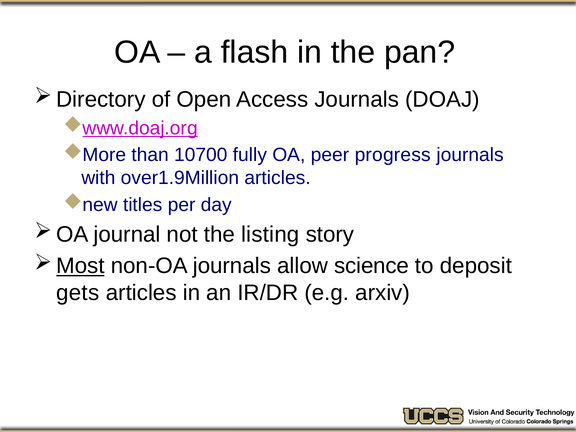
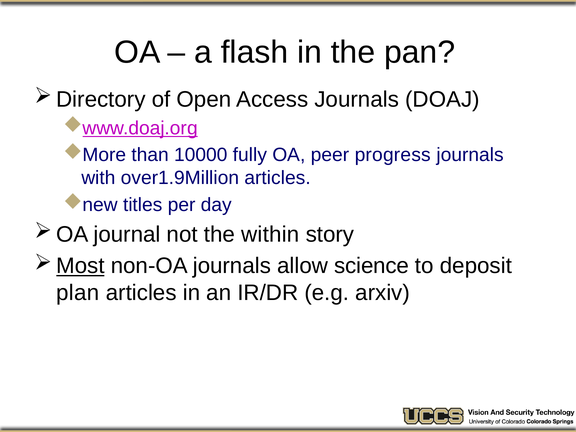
10700: 10700 -> 10000 (201, 155)
listing: listing -> within (270, 235)
gets: gets -> plan (78, 293)
